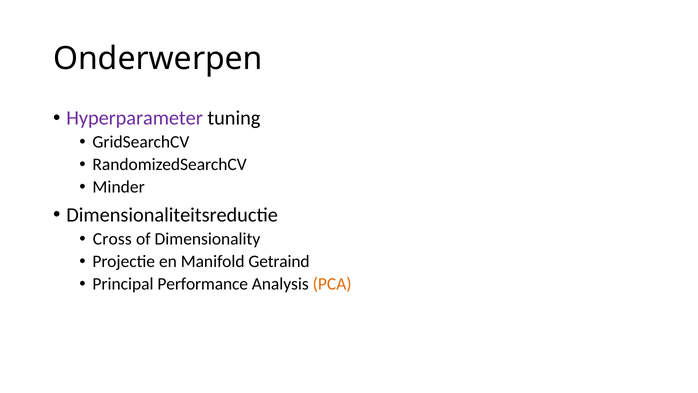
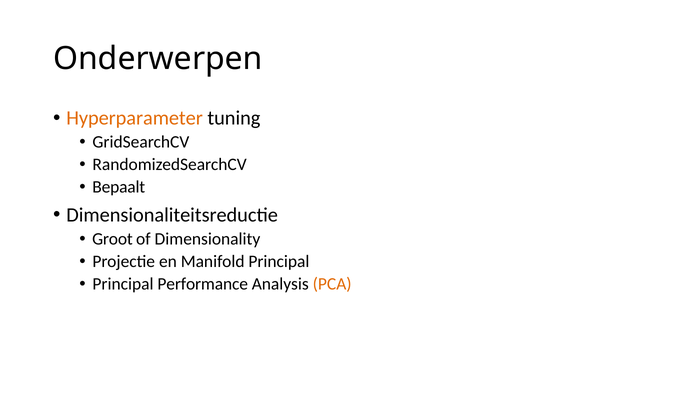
Hyperparameter colour: purple -> orange (135, 118)
Minder: Minder -> Bepaalt (119, 187)
Cross: Cross -> Groot (112, 239)
Manifold Getraind: Getraind -> Principal (279, 261)
